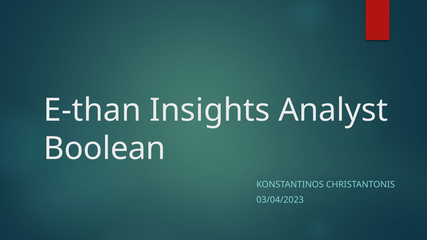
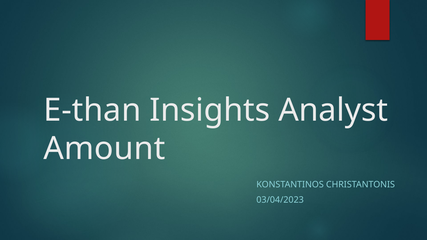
Boolean: Boolean -> Amount (104, 149)
